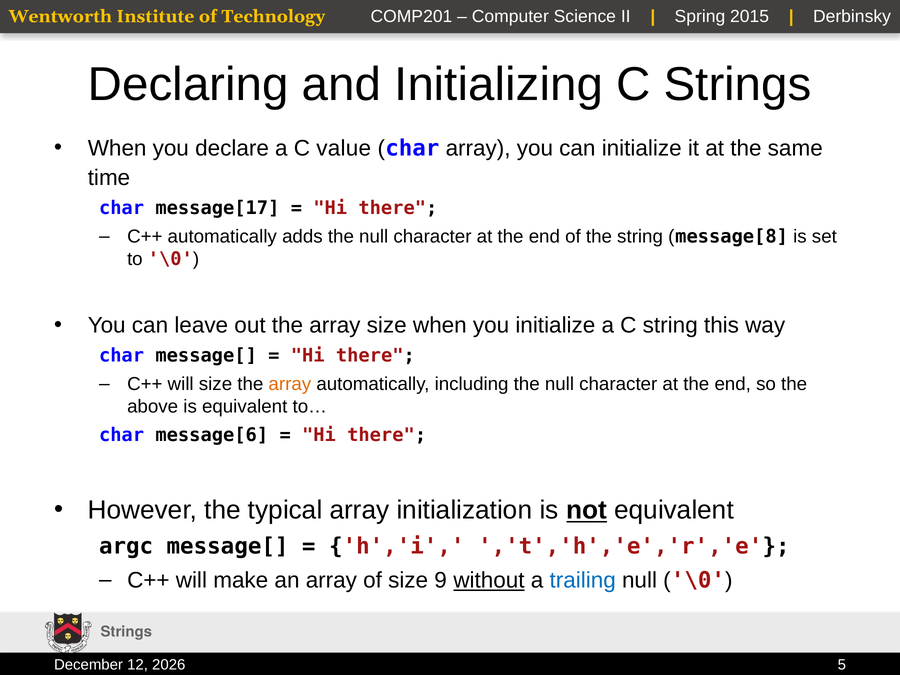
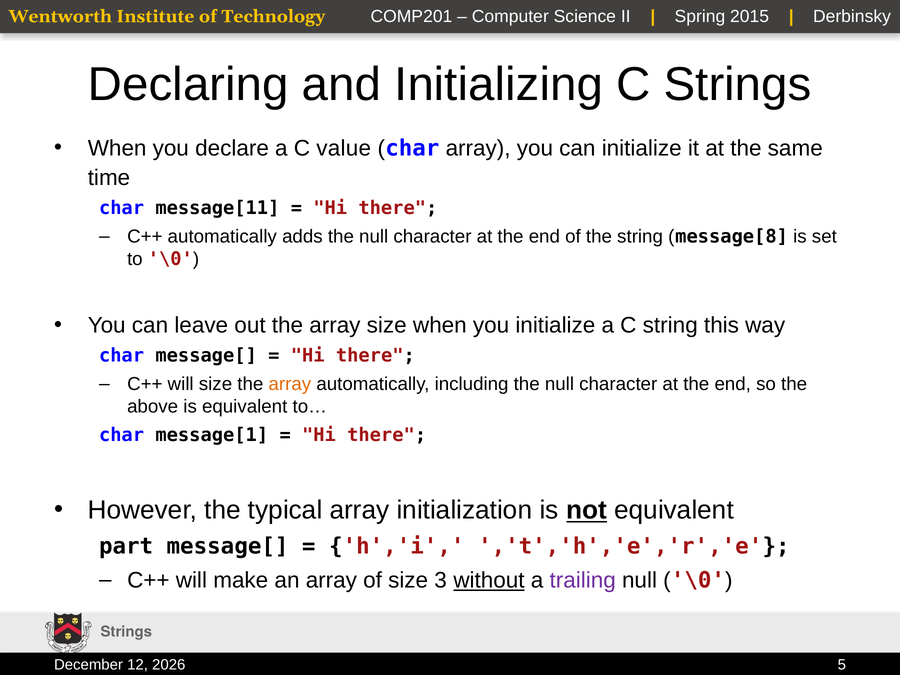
message[17: message[17 -> message[11 (217, 208)
message[6: message[6 -> message[1 (212, 435)
argc: argc -> part (126, 546)
9: 9 -> 3 (441, 580)
trailing colour: blue -> purple (583, 580)
